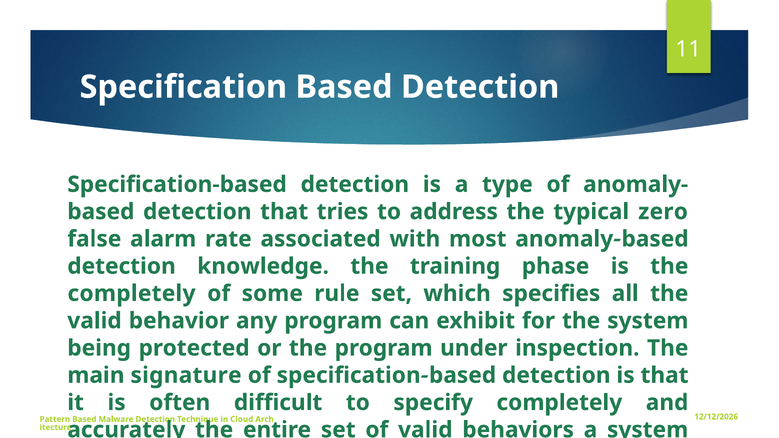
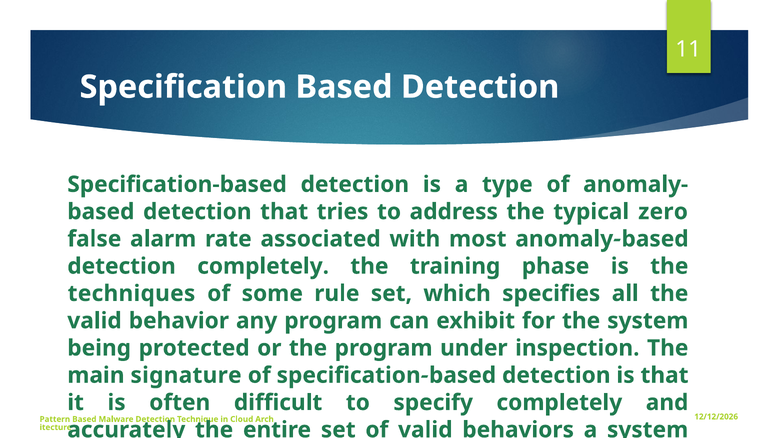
detection knowledge: knowledge -> completely (263, 266)
completely: completely -> techniques (132, 294)
